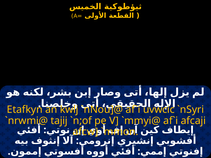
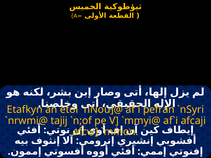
kwlj: kwlj -> etoi (69, 110)
uvwcic: uvwcic -> pefran (159, 110)
